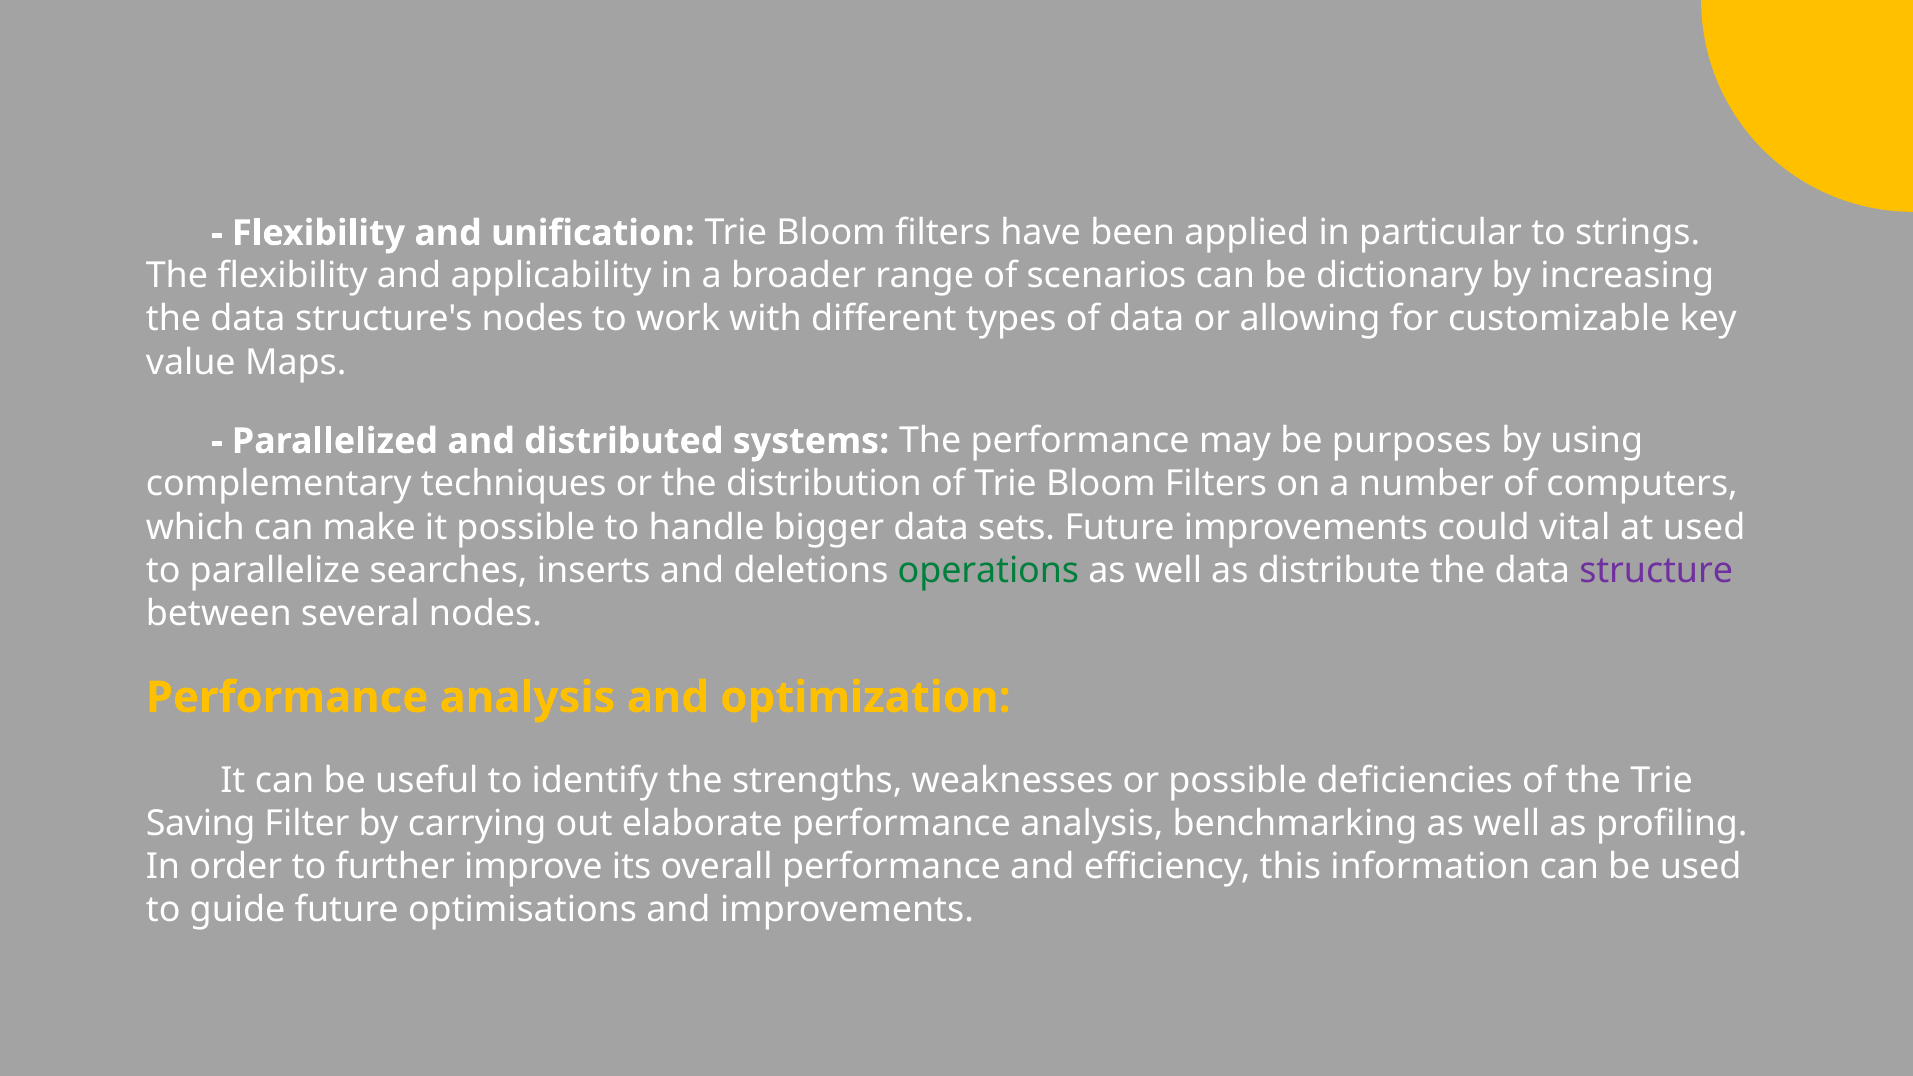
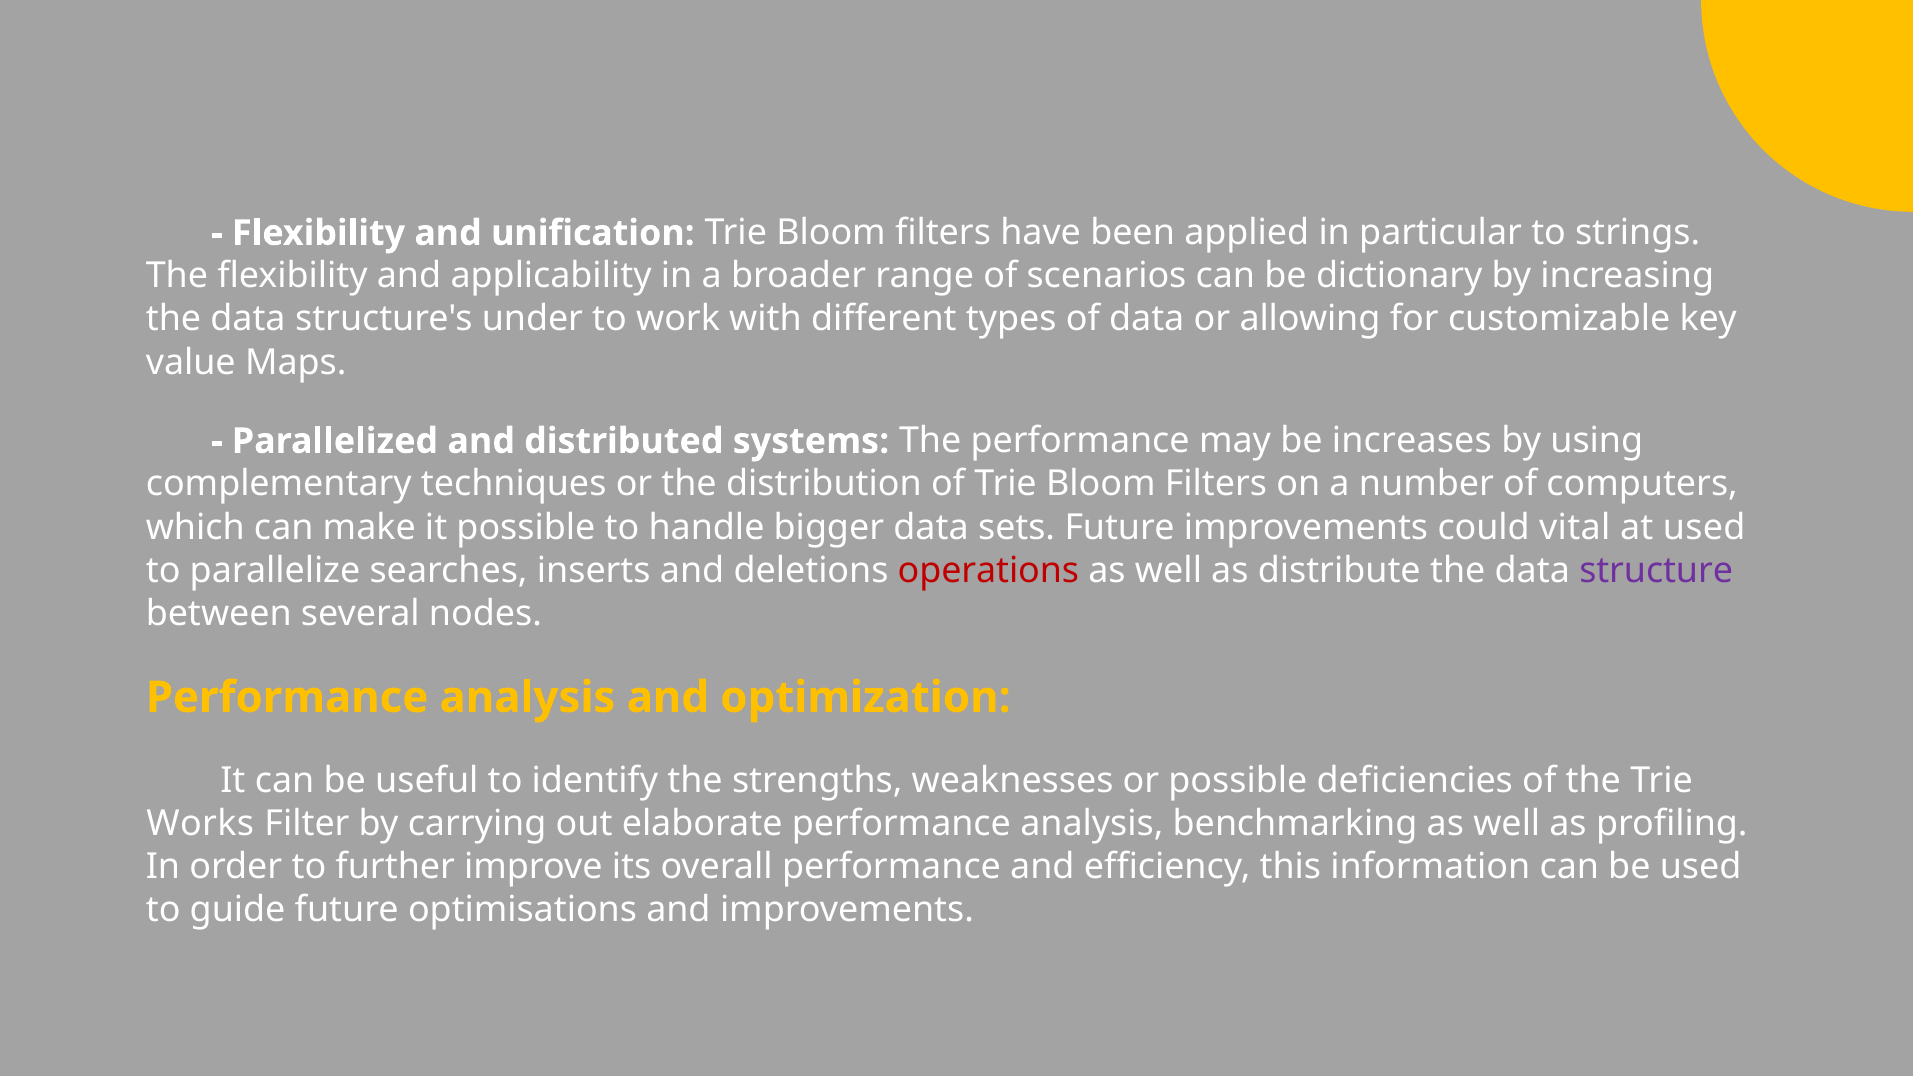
structure's nodes: nodes -> under (532, 319)
purposes: purposes -> increases (1412, 441)
operations colour: green -> red (988, 570)
Saving: Saving -> Works (200, 824)
